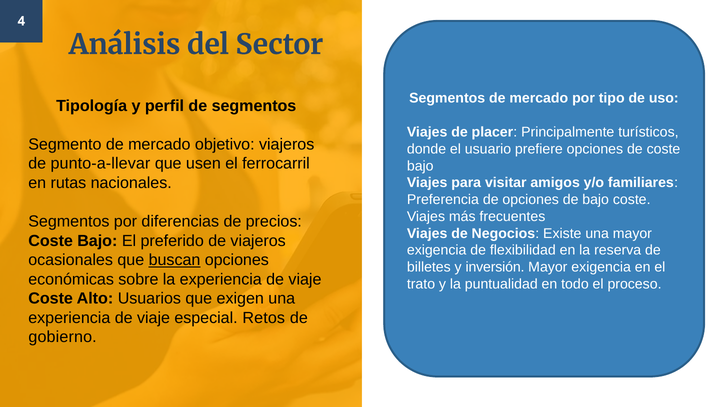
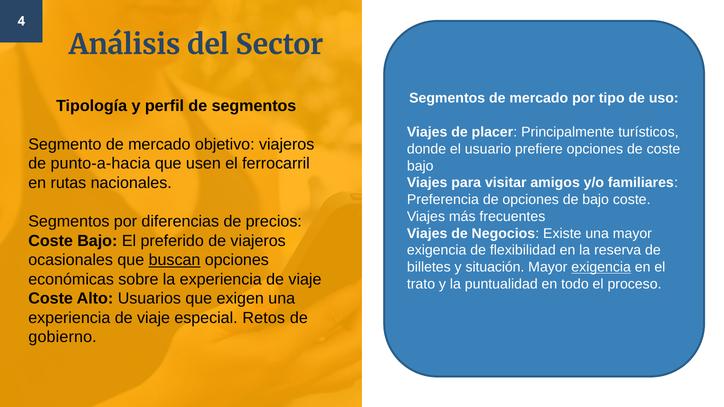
punto-a-llevar: punto-a-llevar -> punto-a-hacia (100, 164)
inversión: inversión -> situación (495, 267)
exigencia underline: none -> present (601, 267)
